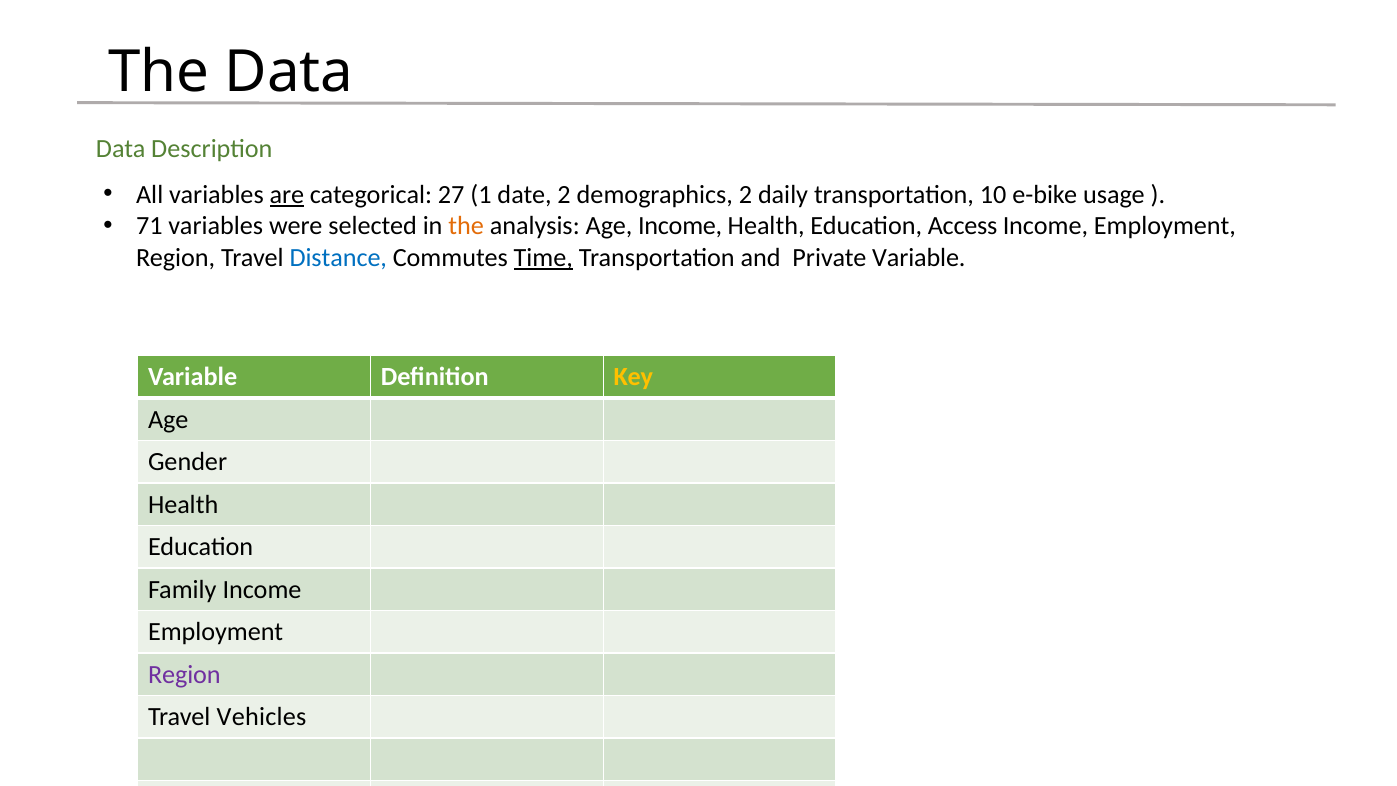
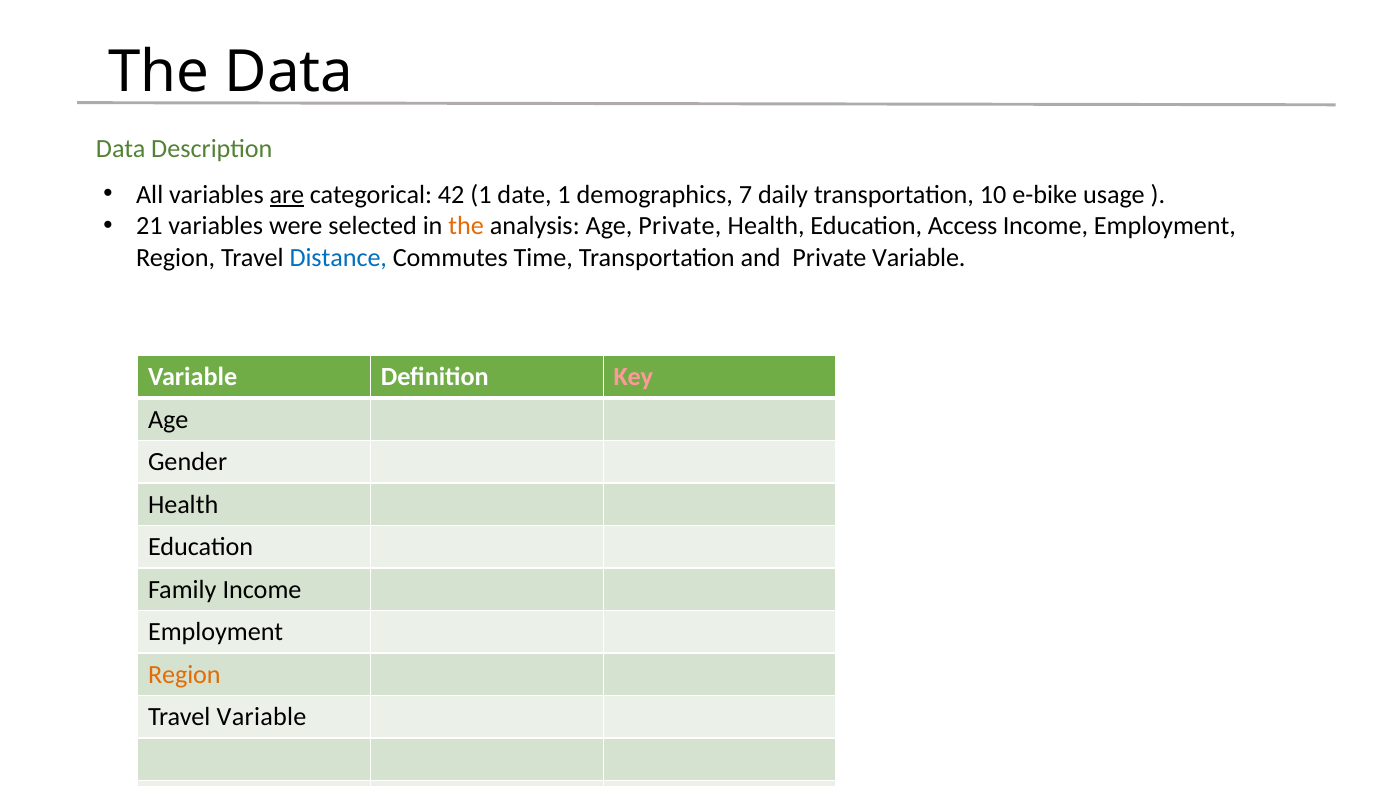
27: 27 -> 42 (451, 195)
date 2: 2 -> 1 (564, 195)
demographics 2: 2 -> 7 (746, 195)
71: 71 -> 21 (149, 226)
Age Income: Income -> Private (680, 226)
Time underline: present -> none (543, 257)
Key colour: yellow -> pink (633, 377)
Region colour: purple -> orange (184, 674)
Travel Vehicles: Vehicles -> Variable (262, 717)
